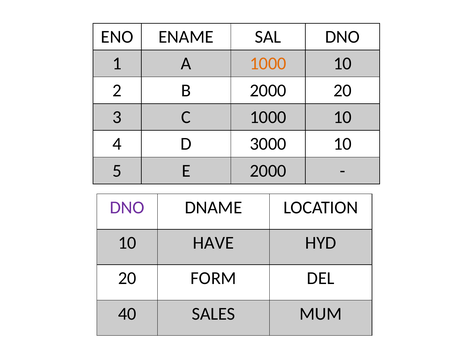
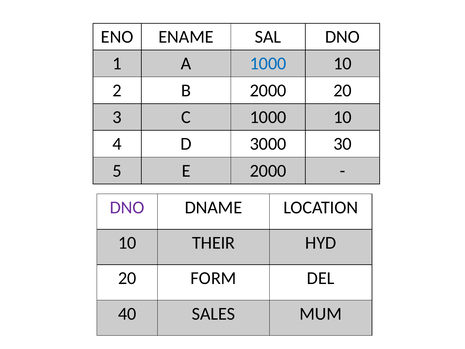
1000 colour: orange -> blue (268, 64)
3000 10: 10 -> 30 (343, 144)
HAVE: HAVE -> THEIR (214, 243)
